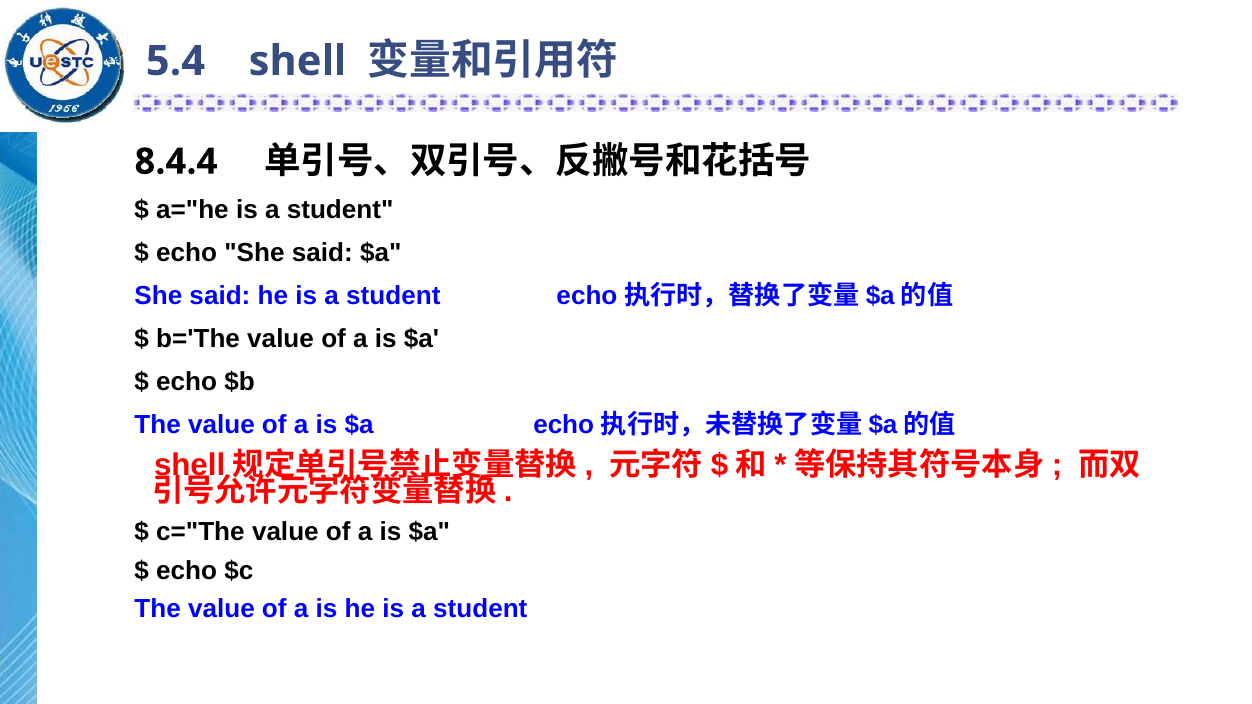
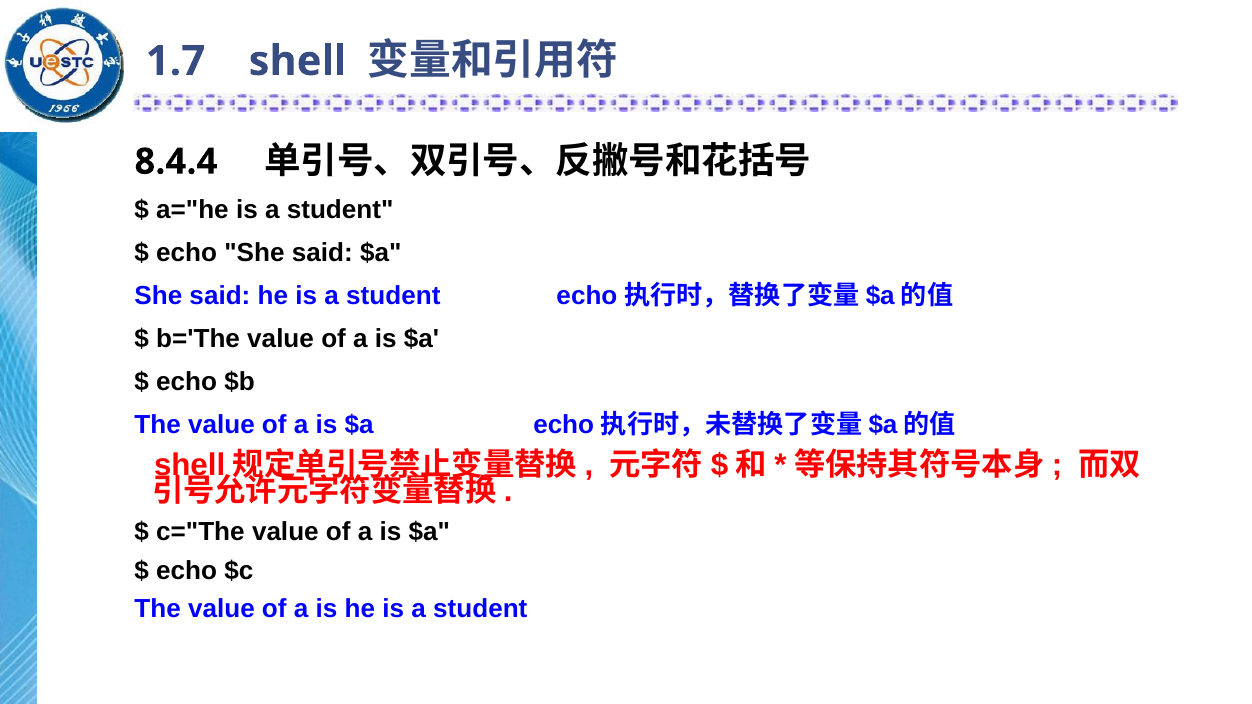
5.4: 5.4 -> 1.7 (175, 61)
